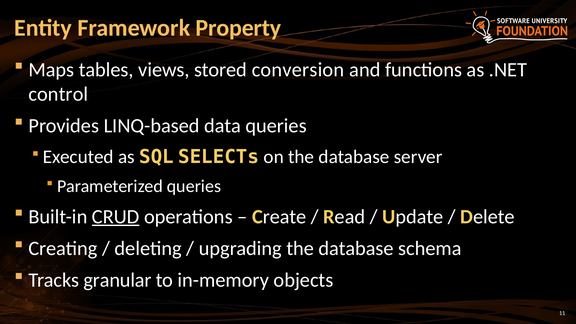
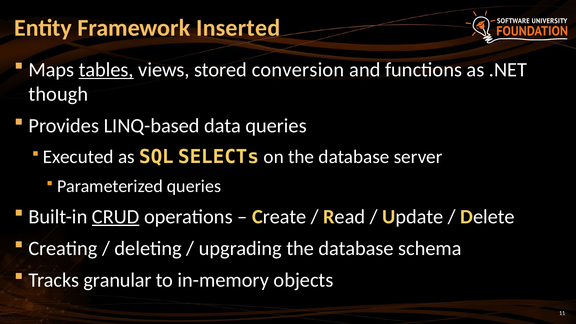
Property: Property -> Inserted (238, 28)
tables underline: none -> present (106, 70)
control: control -> though (58, 94)
